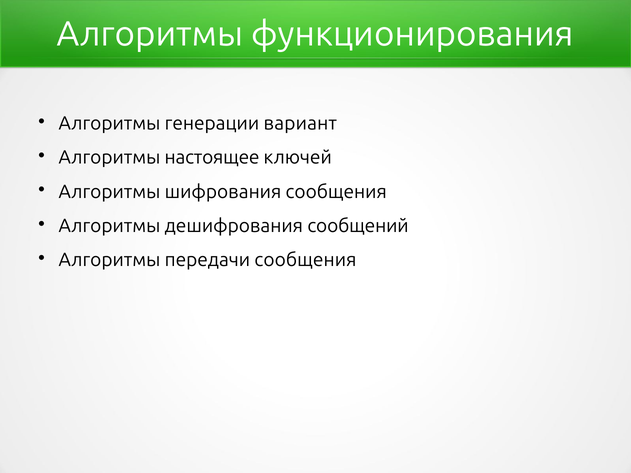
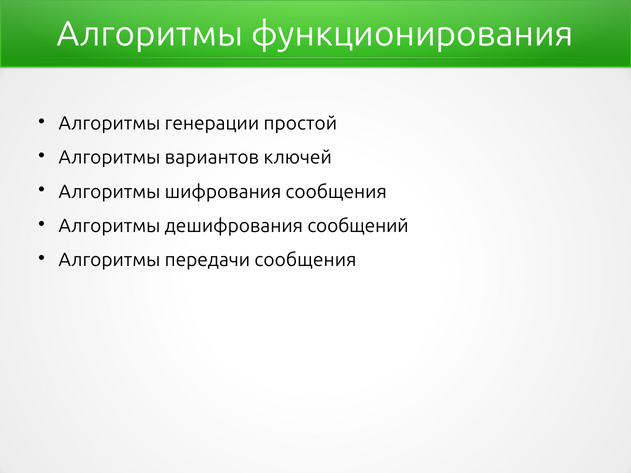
вариант: вариант -> простой (300, 123)
настоящее: настоящее -> вариантов (212, 158)
